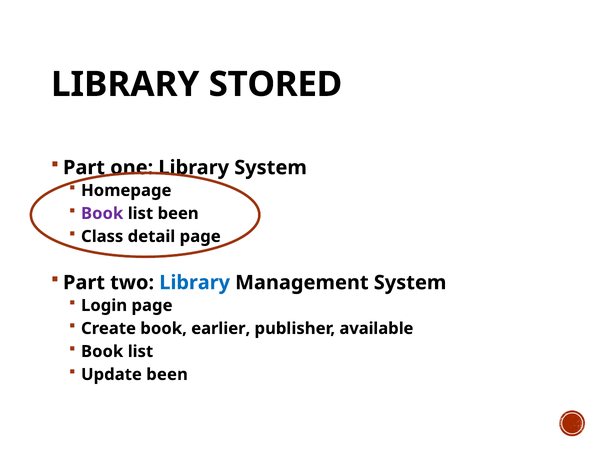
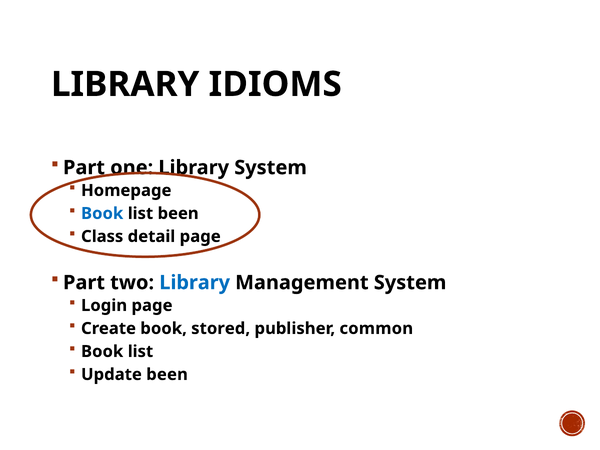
STORED: STORED -> IDIOMS (275, 84)
Book colour: purple -> blue (102, 213)
earlier: earlier -> stored (221, 328)
available: available -> common (376, 328)
